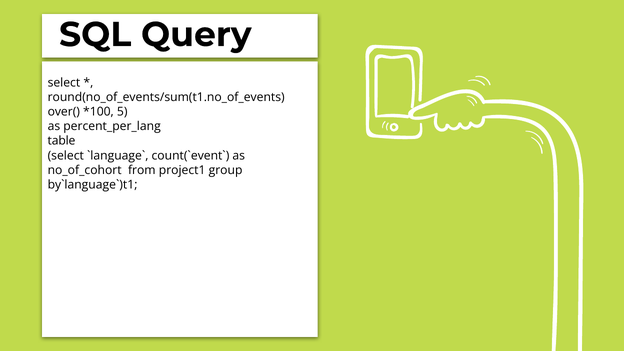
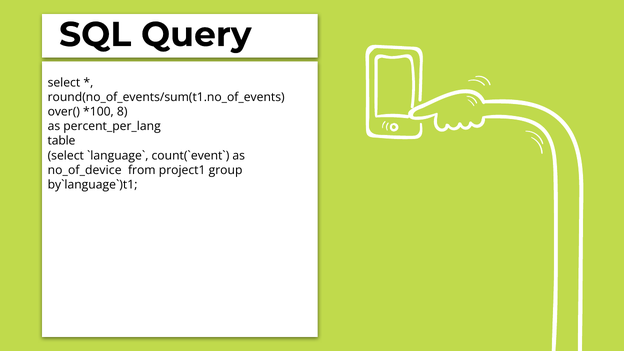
5: 5 -> 8 (122, 112)
no_of_cohort: no_of_cohort -> no_of_device (85, 170)
